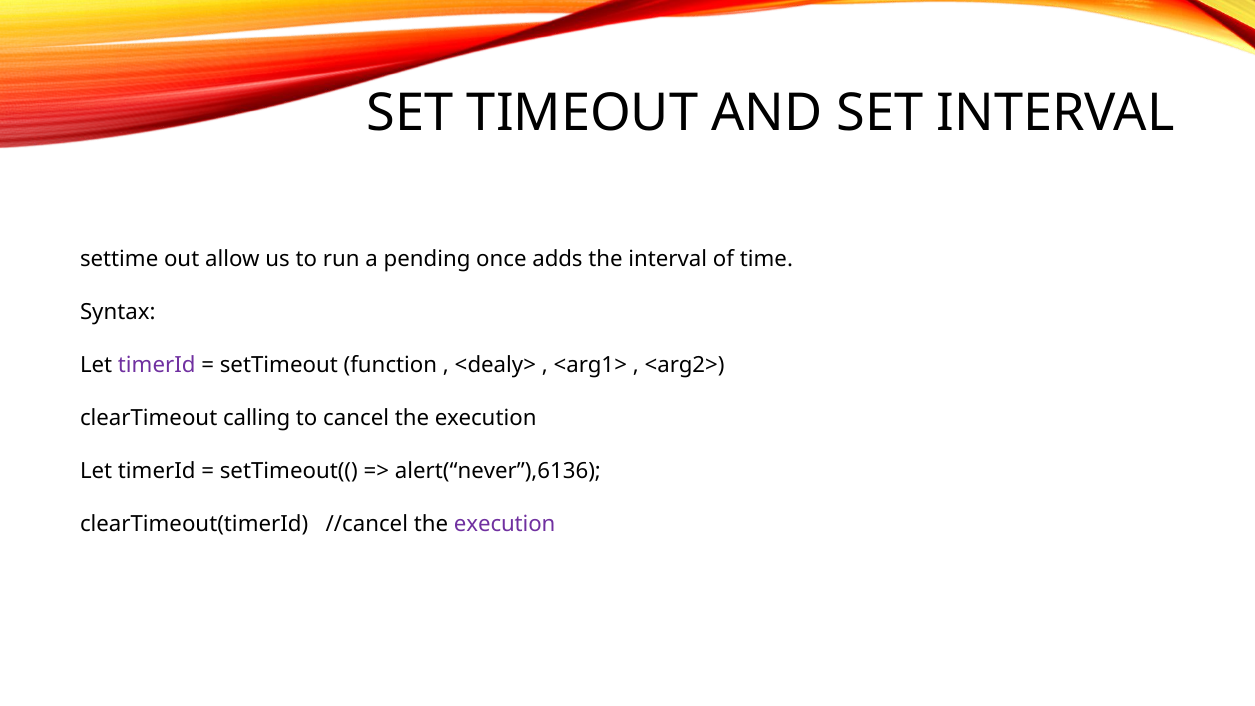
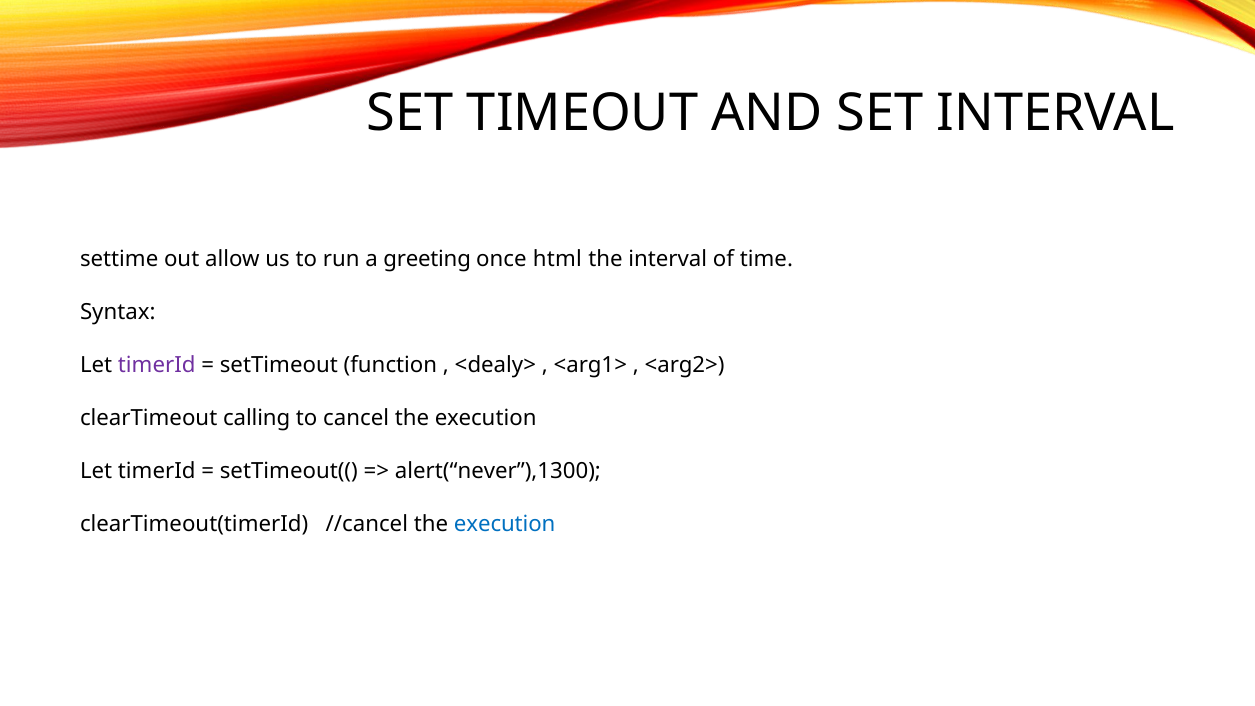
pending: pending -> greeting (427, 259)
adds: adds -> html (557, 259)
alert(“never”),6136: alert(“never”),6136 -> alert(“never”),1300 (498, 471)
execution colour: purple -> blue (505, 524)
